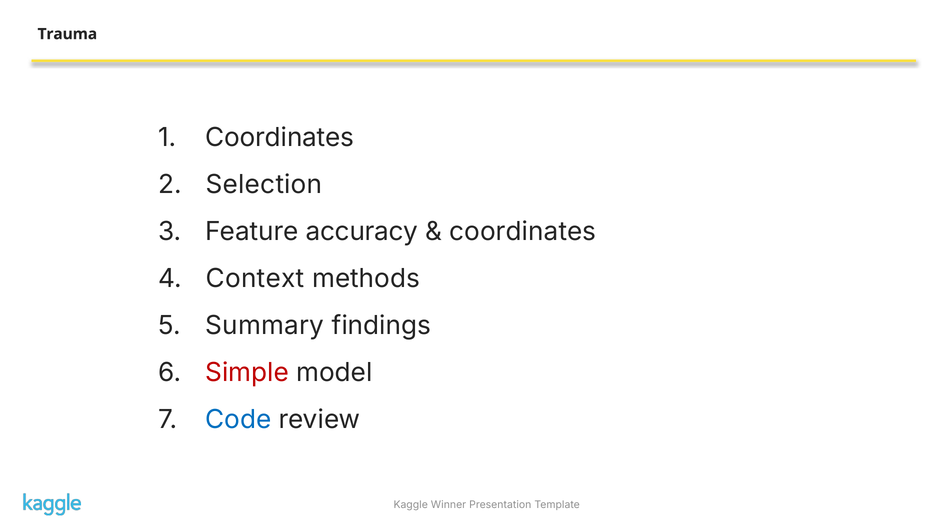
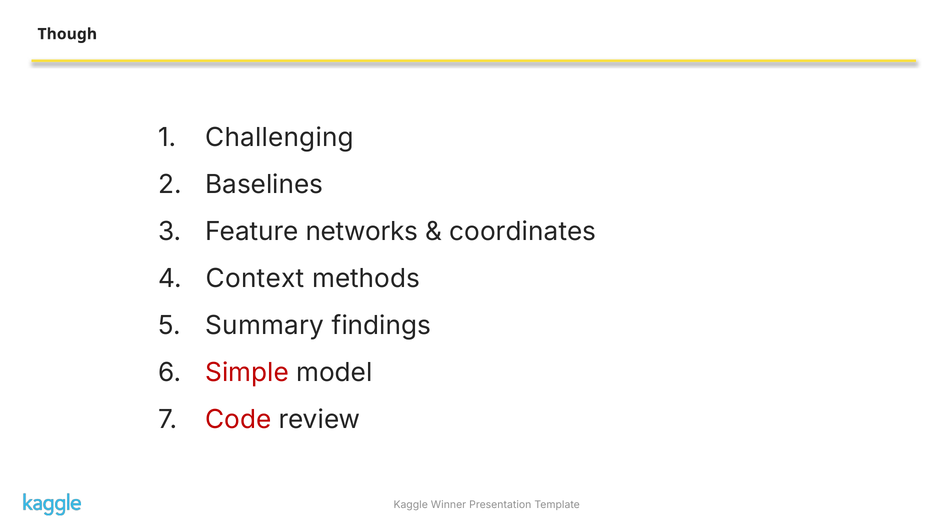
Trauma: Trauma -> Though (67, 34)
Coordinates: Coordinates -> Challenging (280, 138)
Selection: Selection -> Baselines (264, 185)
accuracy: accuracy -> networks (362, 232)
Code colour: blue -> red (238, 420)
